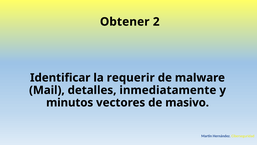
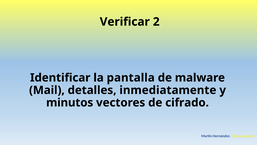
Obtener: Obtener -> Verificar (125, 22)
requerir: requerir -> pantalla (131, 77)
masivo: masivo -> cifrado (187, 102)
